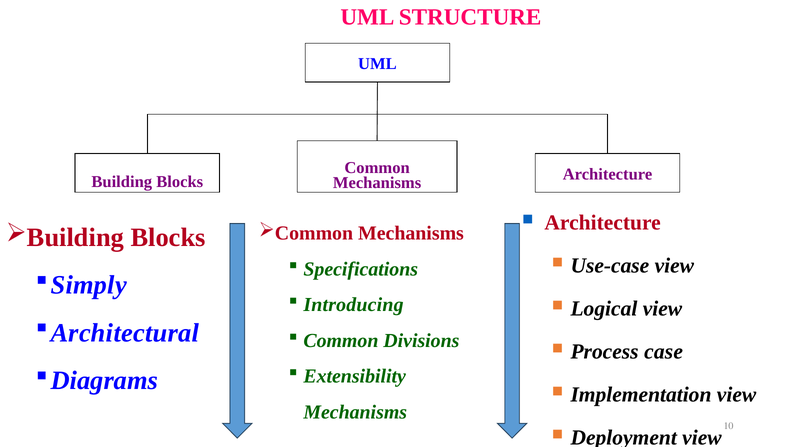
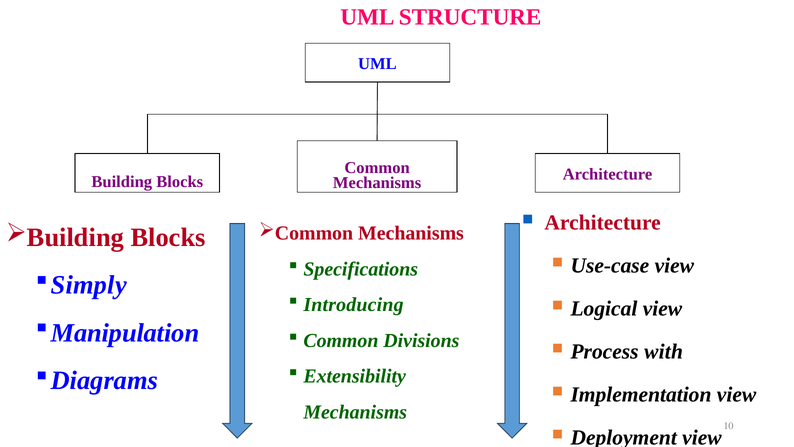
Architectural: Architectural -> Manipulation (125, 333)
case: case -> with (664, 351)
